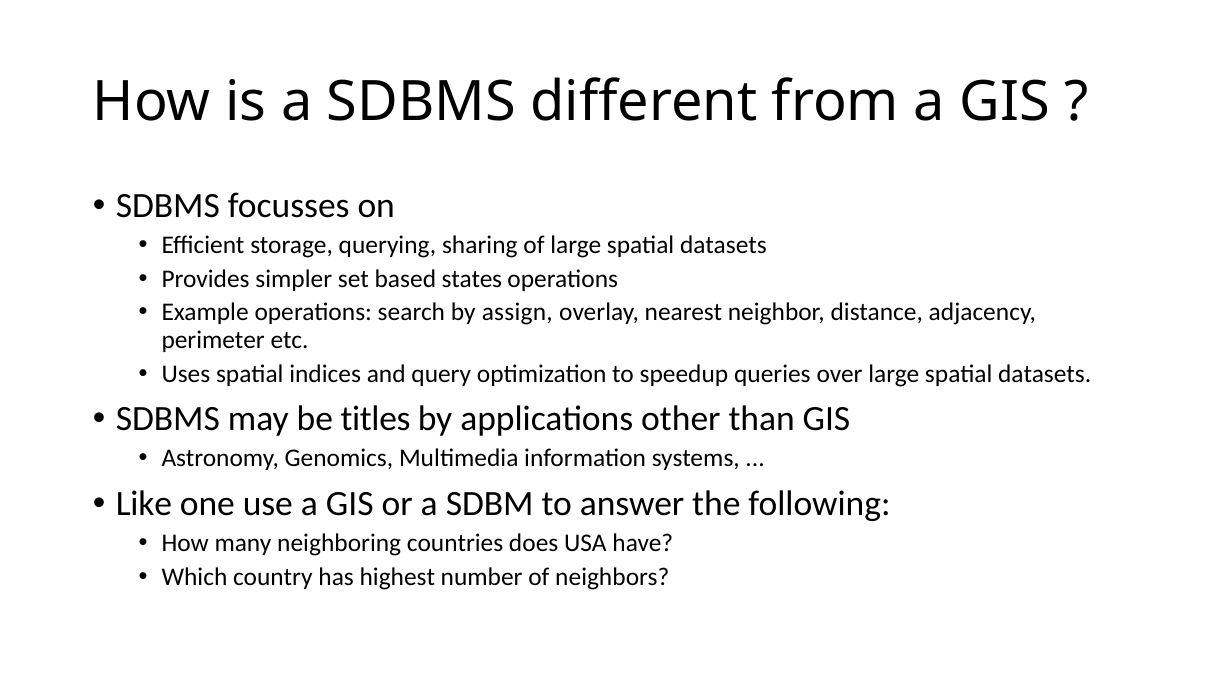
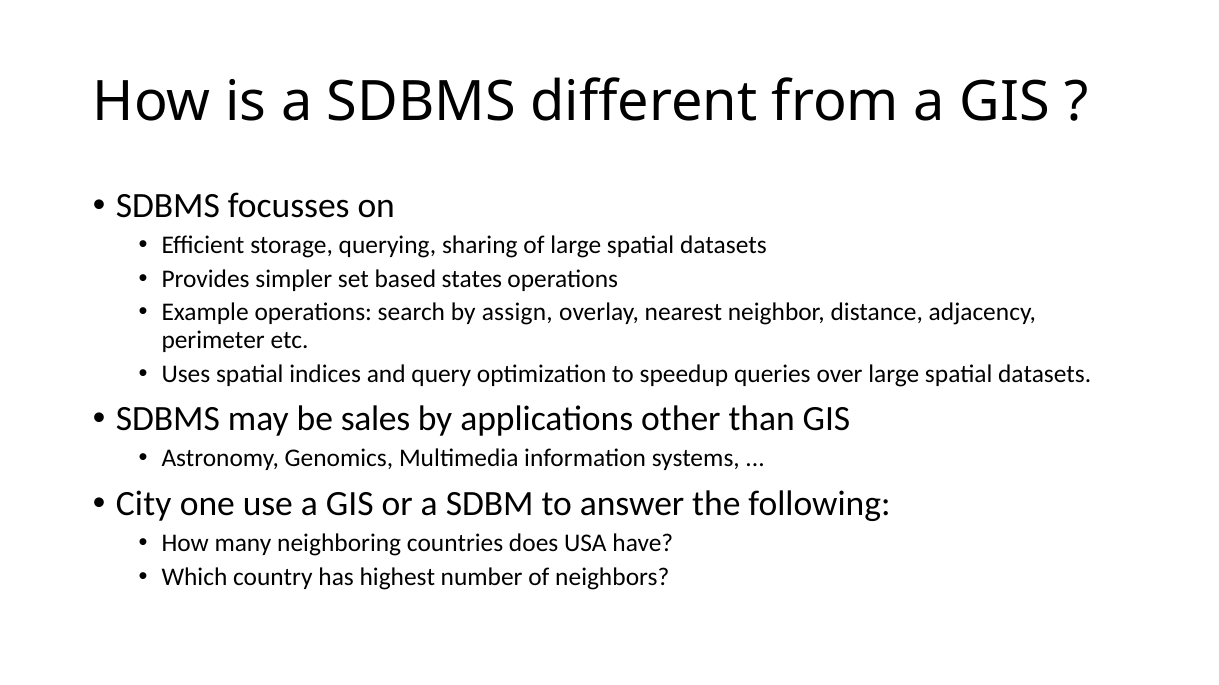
titles: titles -> sales (376, 420)
Like: Like -> City (144, 505)
